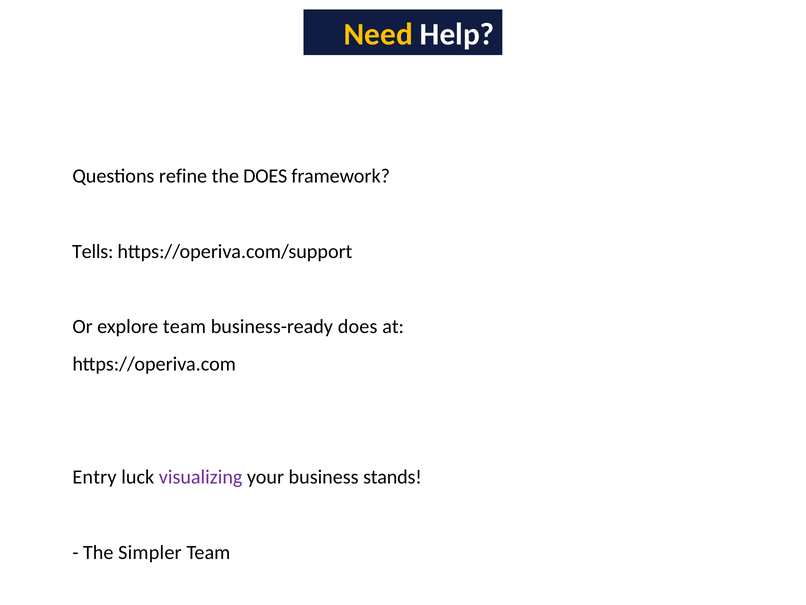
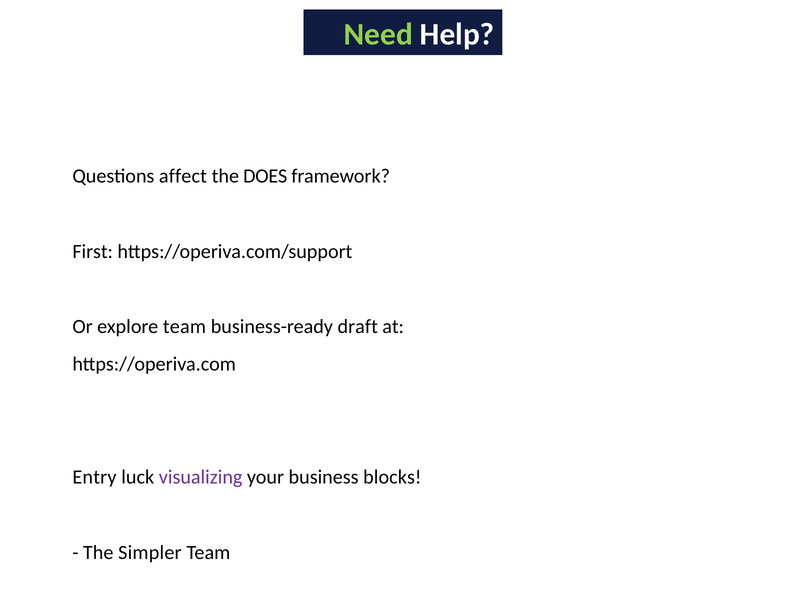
Need colour: yellow -> light green (378, 34)
refine: refine -> affect (183, 176)
Tells: Tells -> First (93, 251)
business-ready does: does -> draft (358, 326)
stands: stands -> blocks (392, 477)
